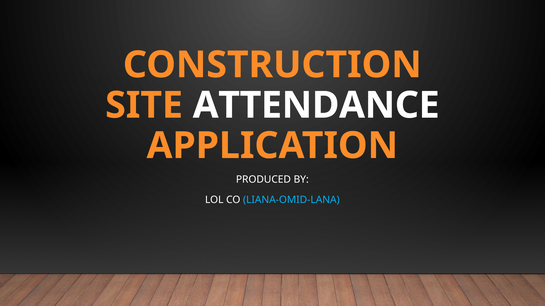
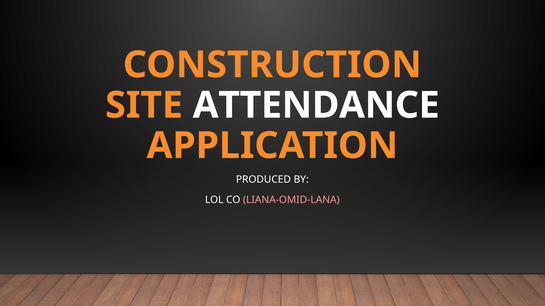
LIANA-OMID-LANA colour: light blue -> pink (291, 200)
